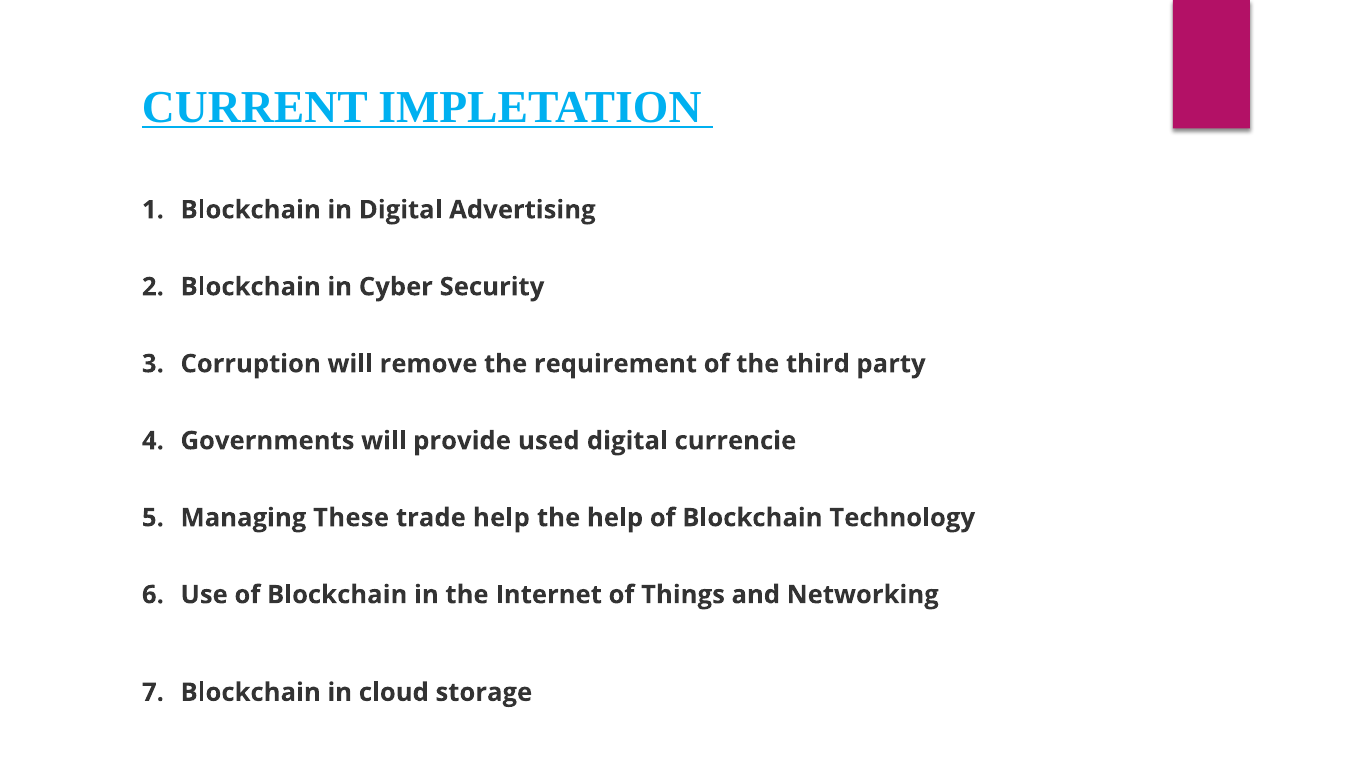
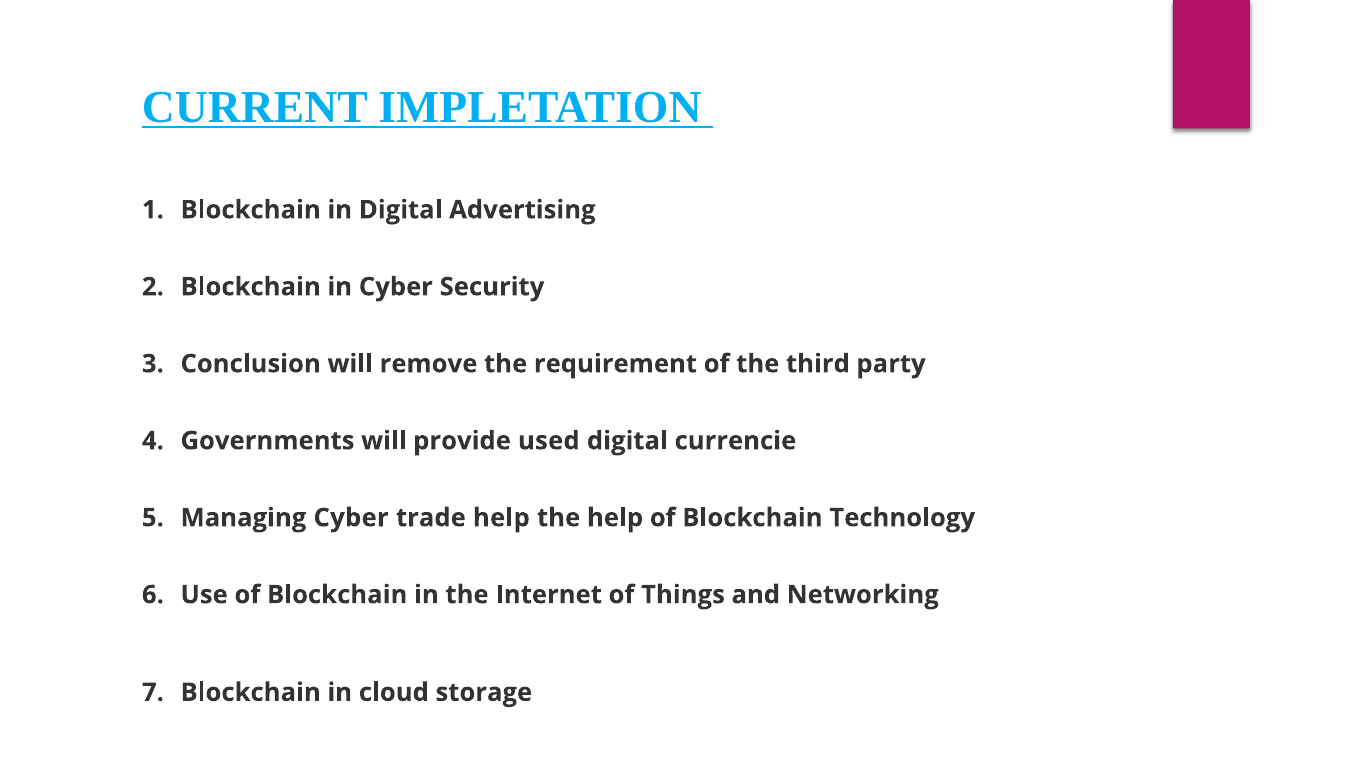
Corruption: Corruption -> Conclusion (251, 364)
Managing These: These -> Cyber (351, 518)
